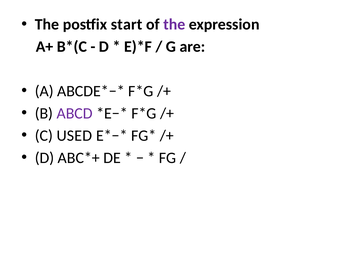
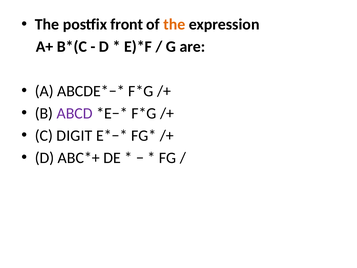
start: start -> front (127, 24)
the colour: purple -> orange (174, 24)
USED: USED -> DIGIT (74, 135)
